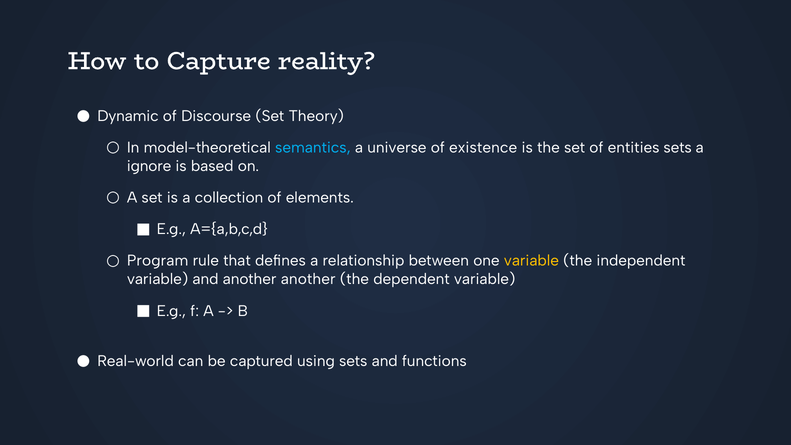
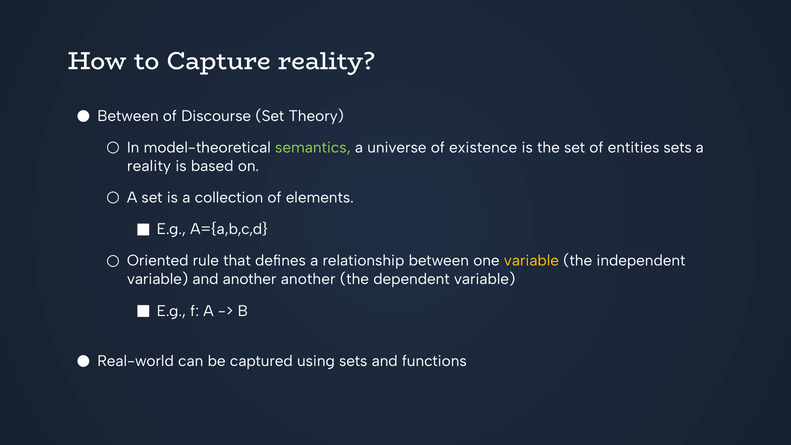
Dynamic: Dynamic -> Between (128, 116)
semantics colour: light blue -> light green (313, 148)
ignore: ignore -> reality (149, 166)
Program: Program -> Oriented (158, 261)
